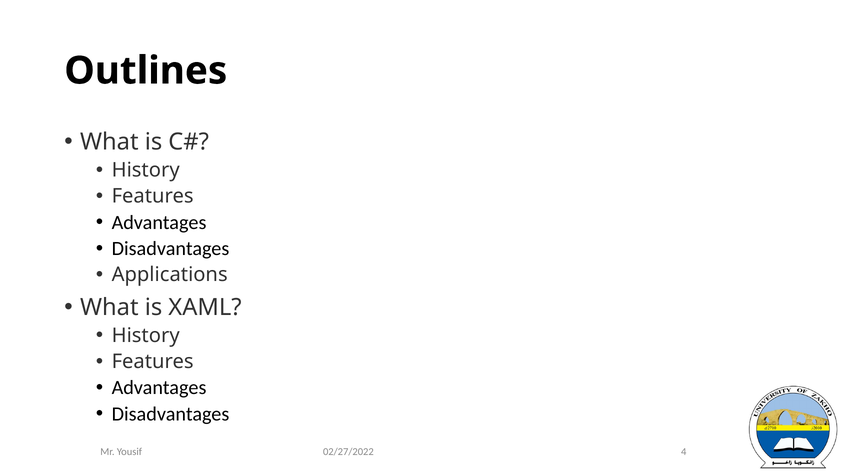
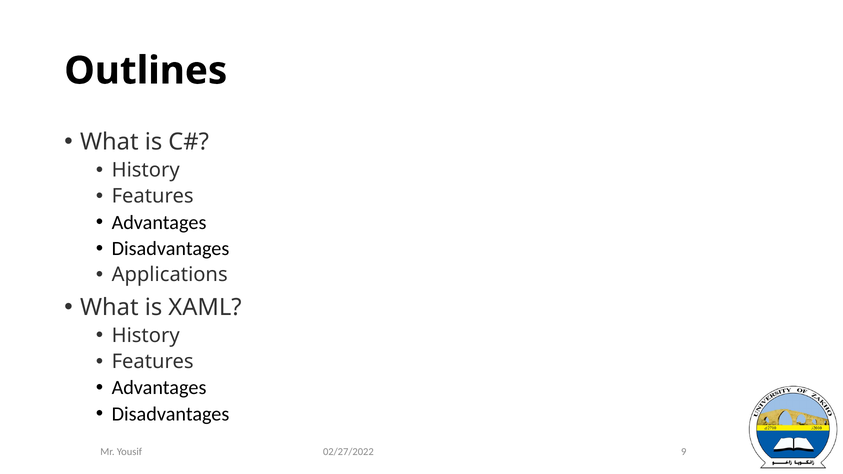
4: 4 -> 9 (684, 452)
